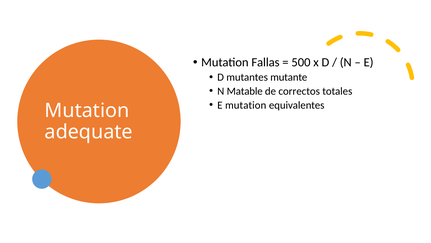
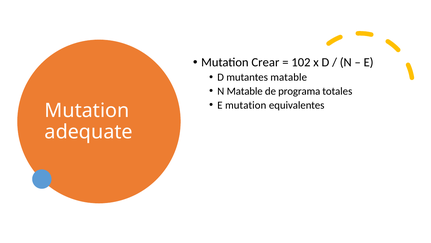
Fallas: Fallas -> Crear (265, 62)
500: 500 -> 102 (301, 62)
mutantes mutante: mutante -> matable (289, 77)
correctos: correctos -> programa (299, 91)
